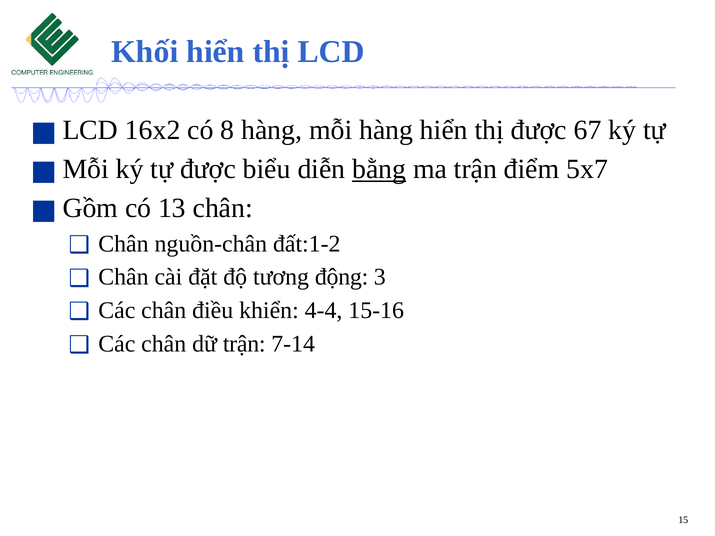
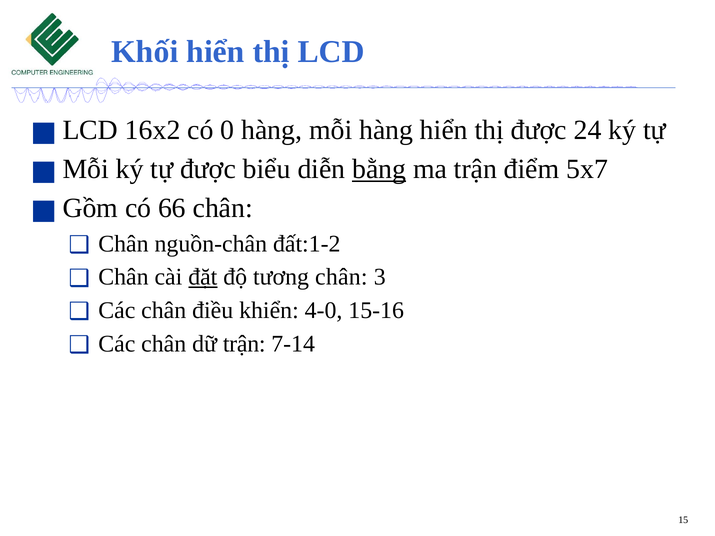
8: 8 -> 0 (227, 130)
67: 67 -> 24 (588, 130)
13: 13 -> 66 (172, 208)
đặt underline: none -> present (203, 277)
tương động: động -> chân (341, 277)
4-4: 4-4 -> 4-0 (324, 310)
